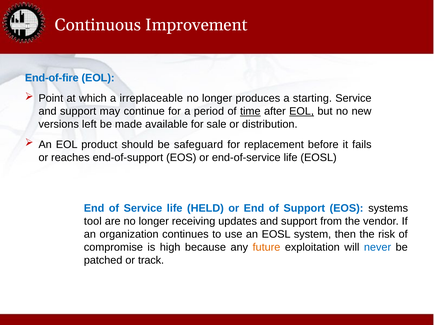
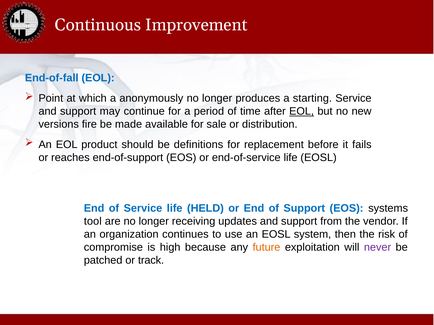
End-of-fire: End-of-fire -> End-of-fall (52, 78)
irreplaceable: irreplaceable -> anonymously (151, 98)
time underline: present -> none (250, 111)
left: left -> fire (89, 124)
safeguard: safeguard -> definitions (199, 145)
never colour: blue -> purple (378, 248)
